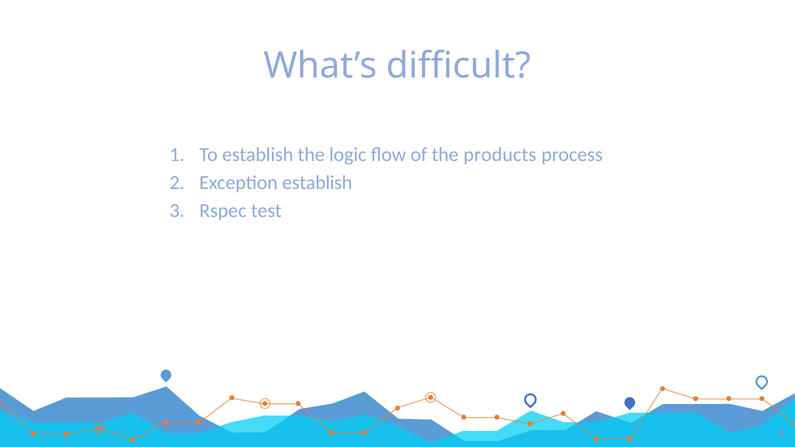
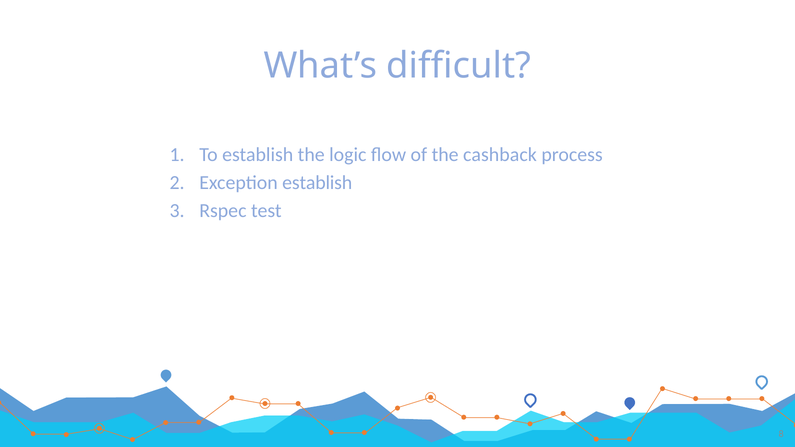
products: products -> cashback (500, 155)
